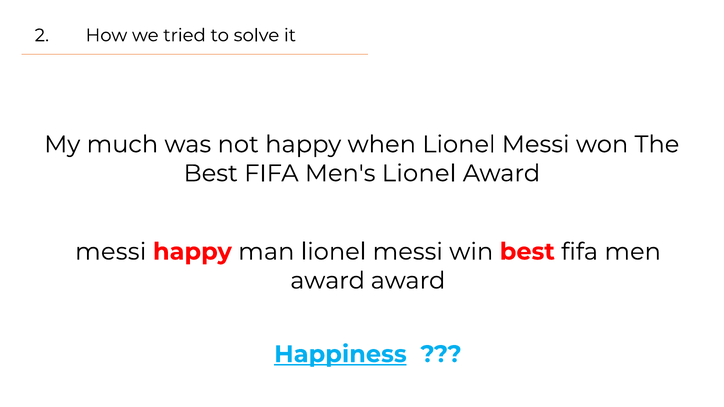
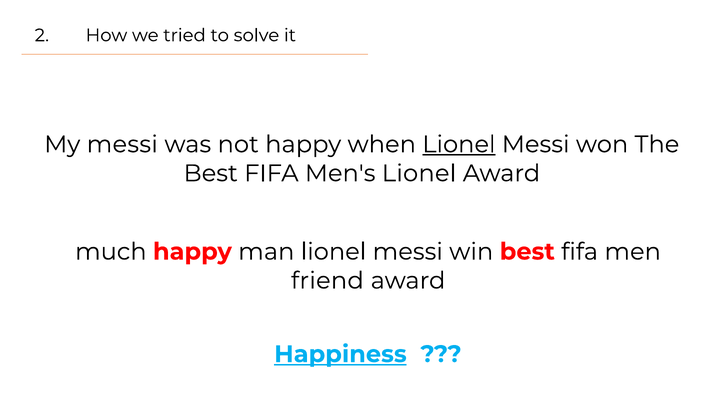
My much: much -> messi (122, 144)
Lionel underline: none -> present (459, 144)
messi: messi -> much (111, 252)
award: award -> friend (327, 281)
